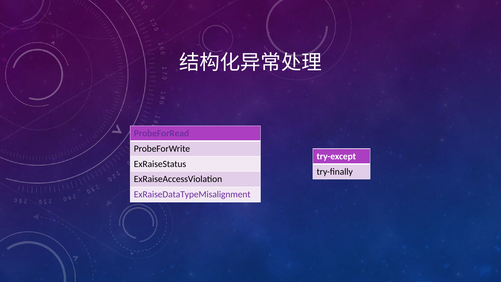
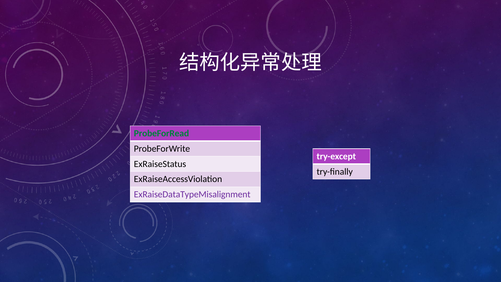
ProbeForRead colour: purple -> green (161, 133)
